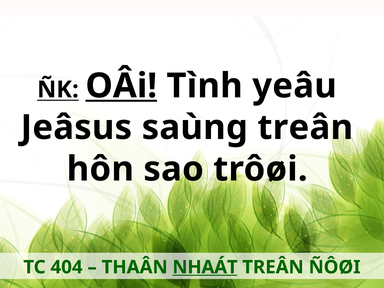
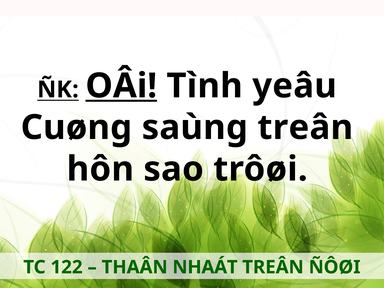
Jeâsus: Jeâsus -> Cuøng (76, 128)
404: 404 -> 122 (67, 267)
NHAÁT underline: present -> none (205, 267)
